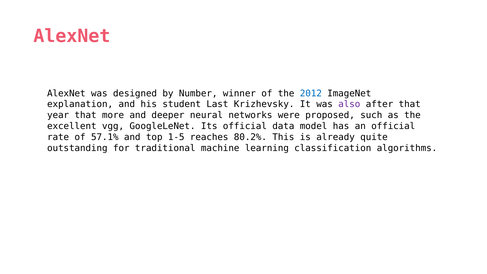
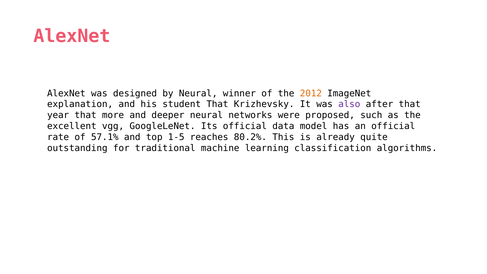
by Number: Number -> Neural (198, 93)
2012 colour: blue -> orange (311, 93)
student Last: Last -> That (217, 104)
